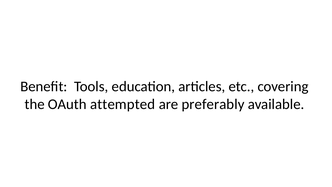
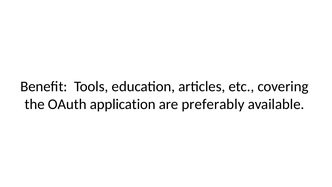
attempted: attempted -> application (123, 104)
